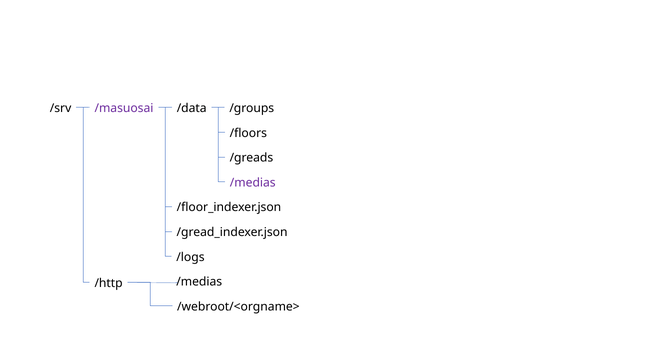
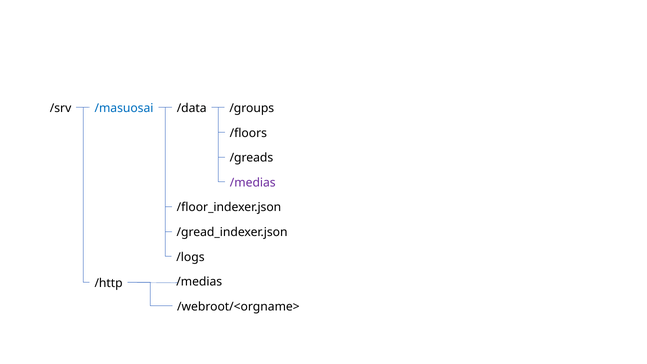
/masuosai colour: purple -> blue (124, 108)
